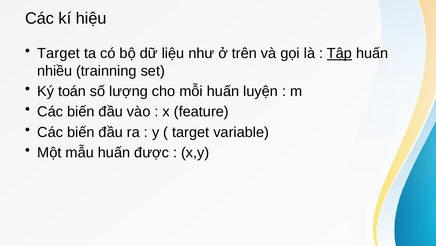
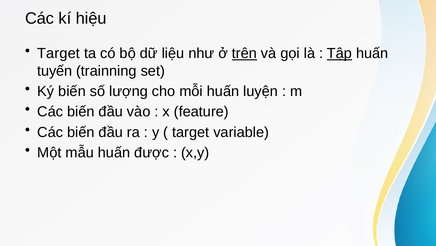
trên underline: none -> present (244, 53)
nhiều: nhiều -> tuyến (55, 71)
Ký toán: toán -> biến (72, 91)
